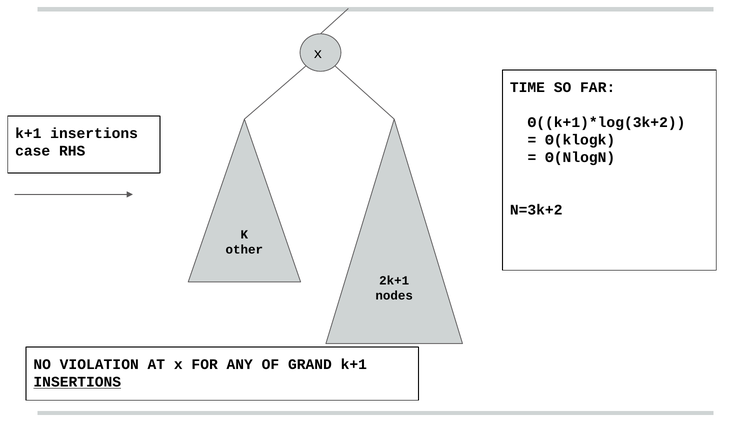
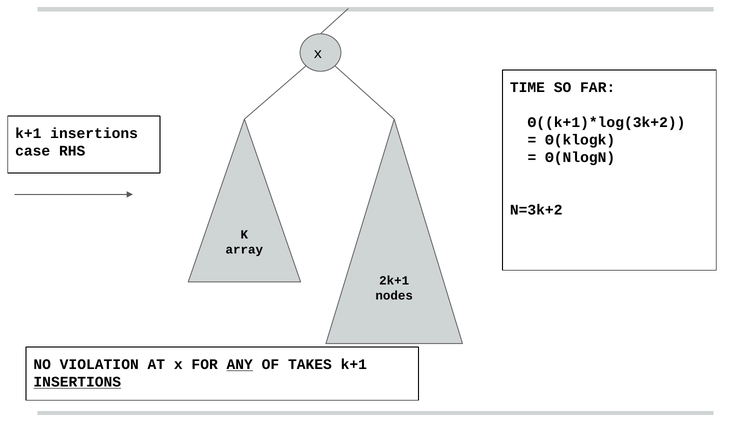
other: other -> array (244, 249)
ANY underline: none -> present (240, 364)
GRAND: GRAND -> TAKES (310, 364)
